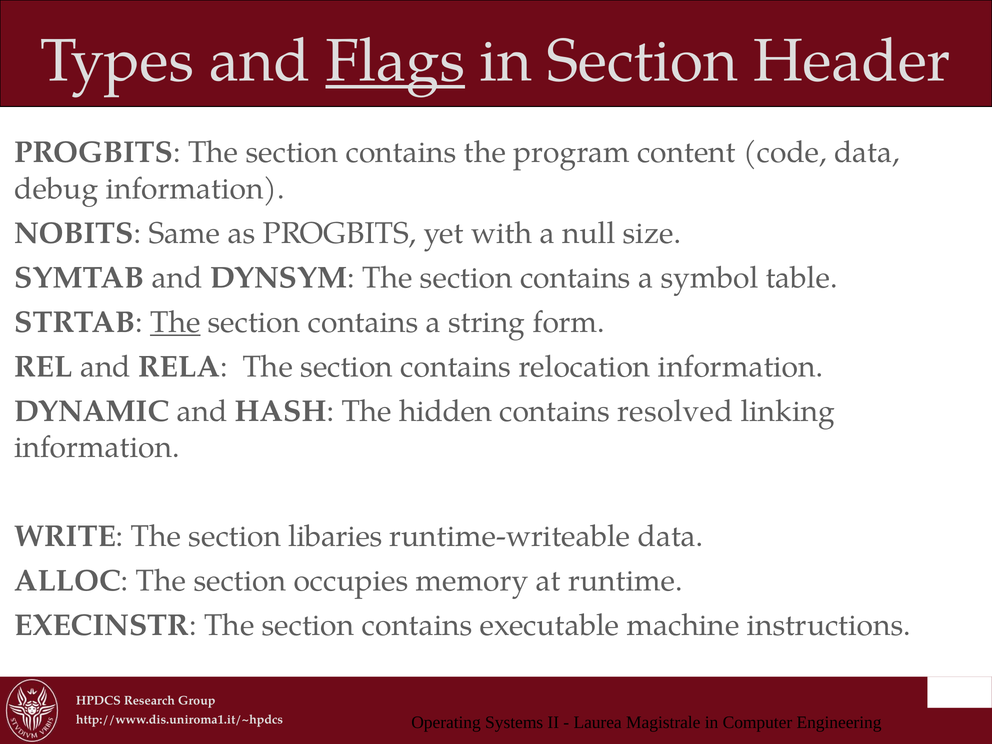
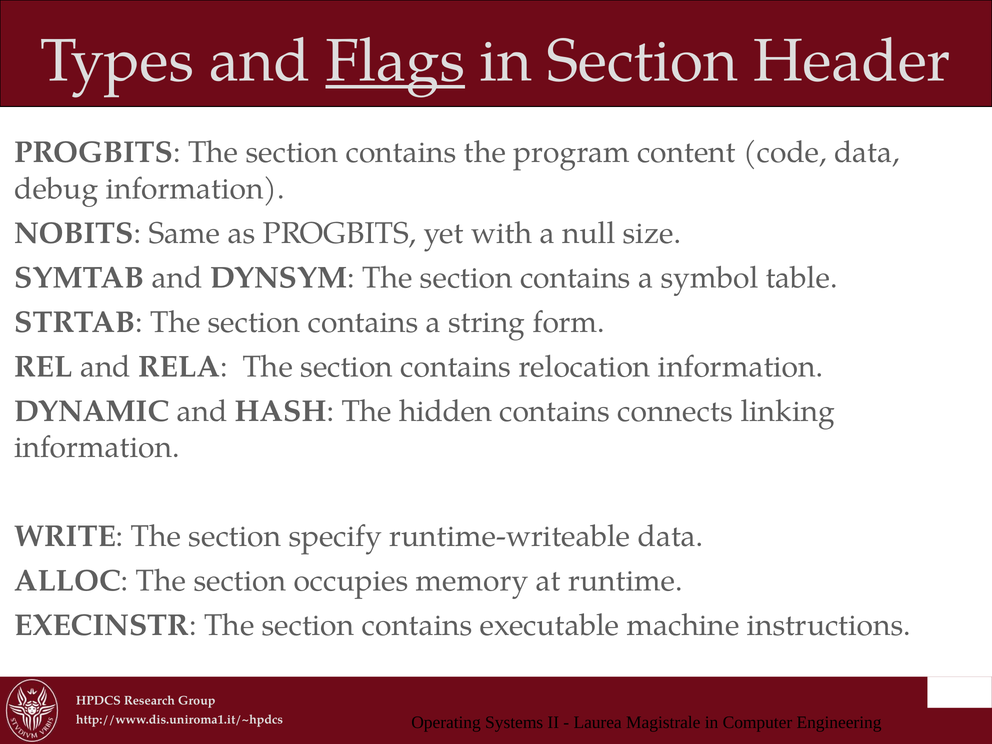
The underline: present -> none (175, 322)
resolved: resolved -> connects (675, 411)
libaries: libaries -> specify (335, 536)
